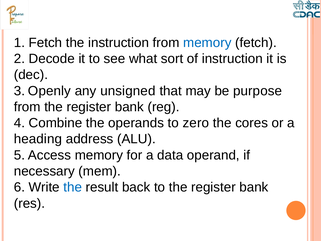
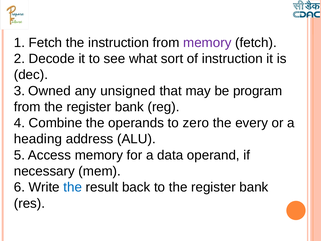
memory colour: blue -> purple (207, 43)
Openly: Openly -> Owned (49, 91)
purpose: purpose -> program (258, 91)
cores: cores -> every (252, 123)
